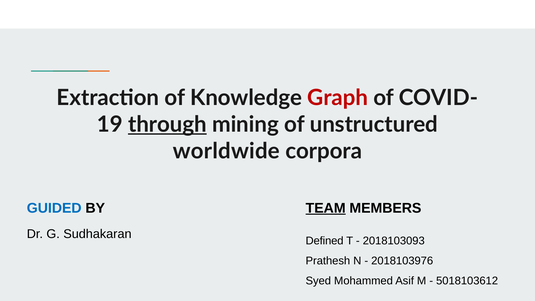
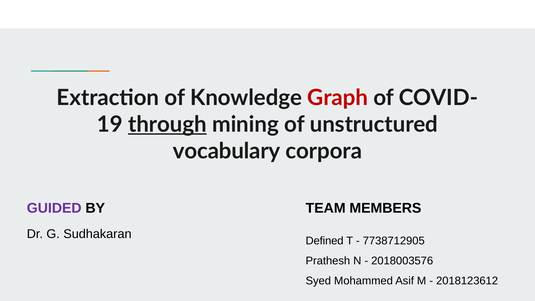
worldwide: worldwide -> vocabulary (227, 151)
GUIDED colour: blue -> purple (54, 208)
TEAM underline: present -> none (326, 208)
2018103093: 2018103093 -> 7738712905 (394, 241)
2018103976: 2018103976 -> 2018003576 (402, 261)
5018103612: 5018103612 -> 2018123612 (467, 281)
